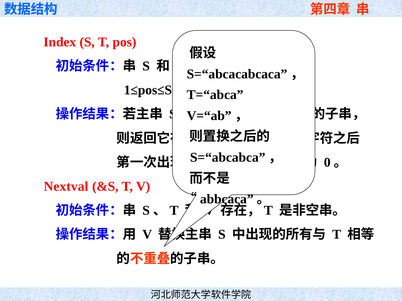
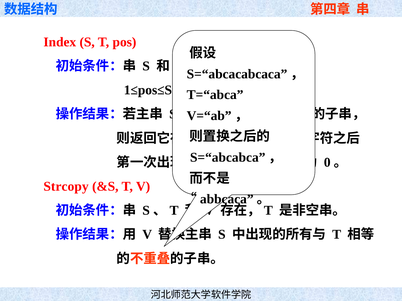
Nextval: Nextval -> Strcopy (66, 187)
